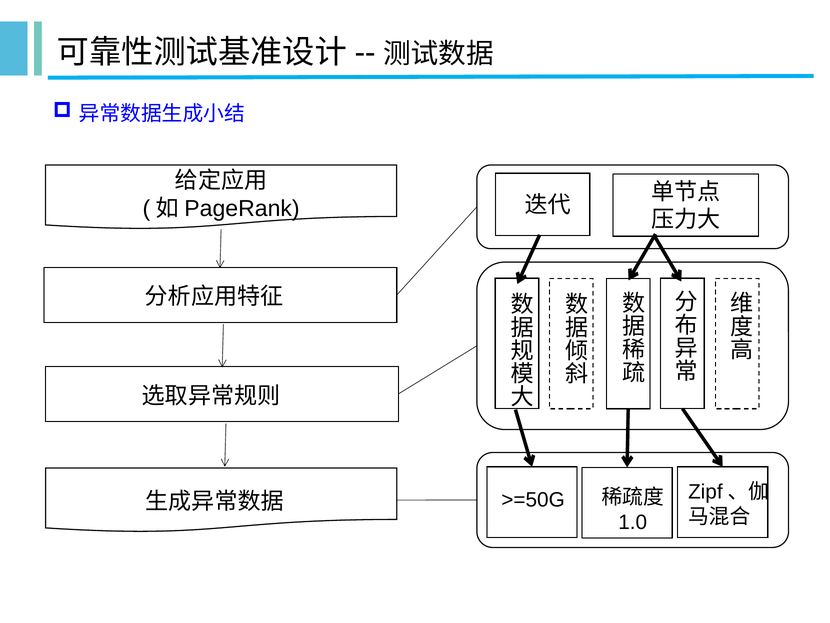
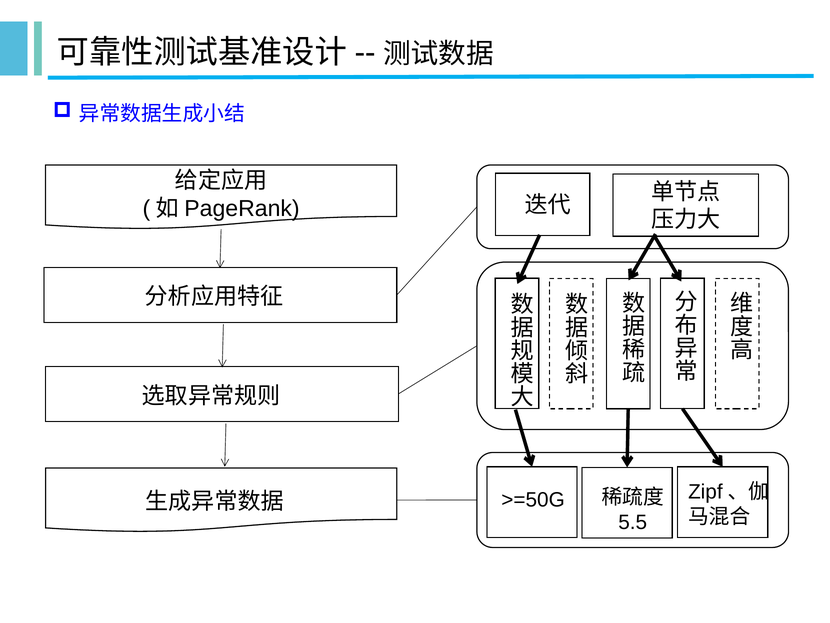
1.0: 1.0 -> 5.5 (633, 522)
